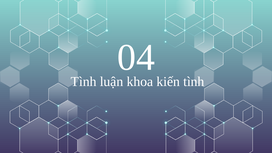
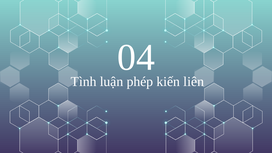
khoa: khoa -> phép (140, 82)
kiến tình: tình -> liên (194, 82)
